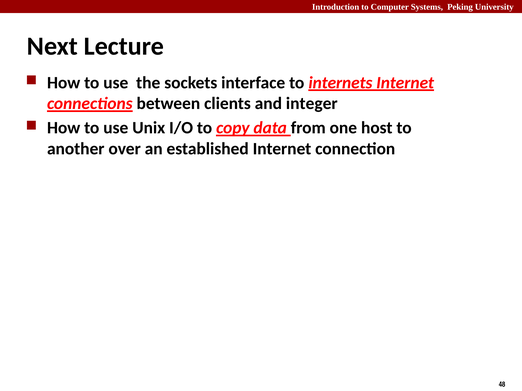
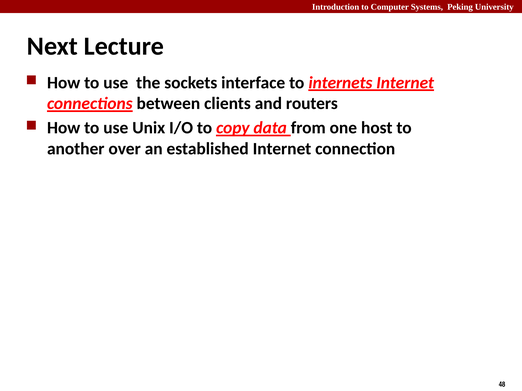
integer: integer -> routers (312, 104)
